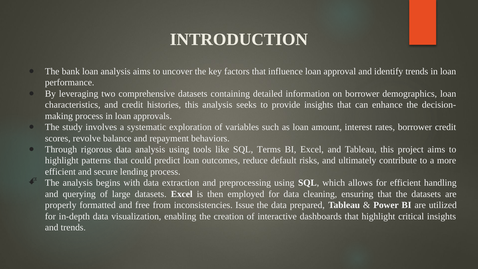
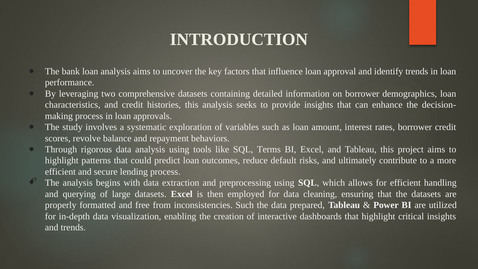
inconsistencies Issue: Issue -> Such (245, 205)
